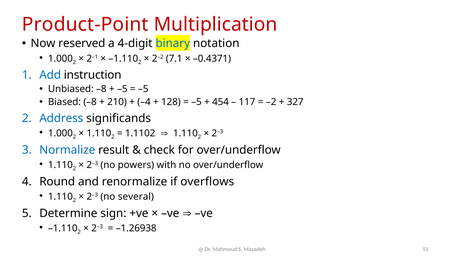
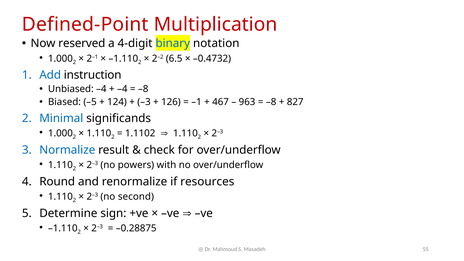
Product-Point: Product-Point -> Defined-Point (85, 25)
7.1: 7.1 -> 6.5 (174, 59)
–0.4371: –0.4371 -> –0.4732 (212, 59)
Unbiased –8: –8 -> –4 (101, 89)
–5: –5 -> –4 (122, 89)
–5: –5 -> –8 (143, 89)
Biased –8: –8 -> –5 (90, 102)
210: 210 -> 124 (117, 102)
–4: –4 -> –3 (144, 102)
128: 128 -> 126 (171, 102)
–5: –5 -> –1 (196, 102)
454: 454 -> 467 (221, 102)
117: 117 -> 963 (247, 102)
–2: –2 -> –8 (271, 102)
327: 327 -> 827 (295, 102)
Address: Address -> Minimal (61, 118)
overflows: overflows -> resources (207, 182)
several: several -> second (136, 197)
–1.26938: –1.26938 -> –0.28875 (136, 228)
